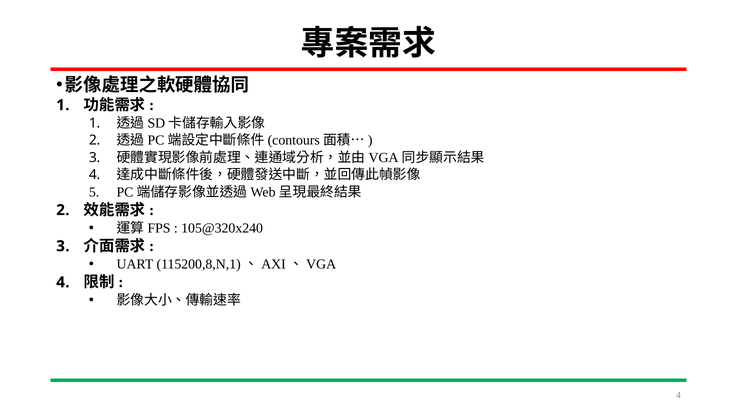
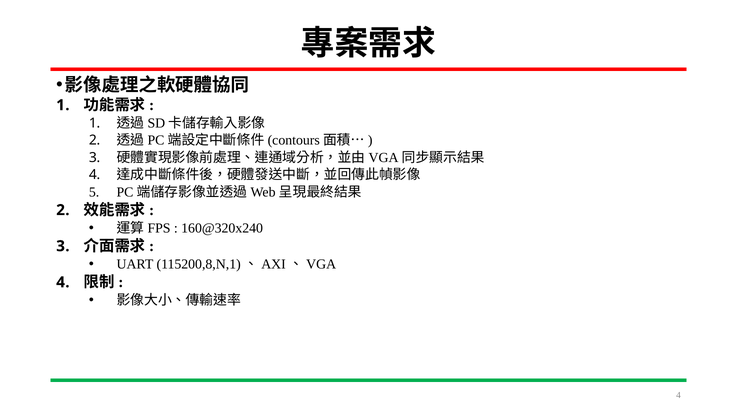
105@320x240: 105@320x240 -> 160@320x240 (222, 228)
